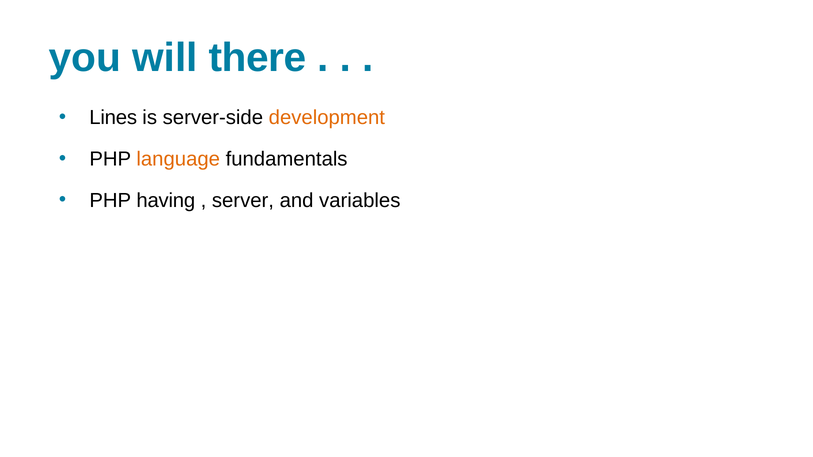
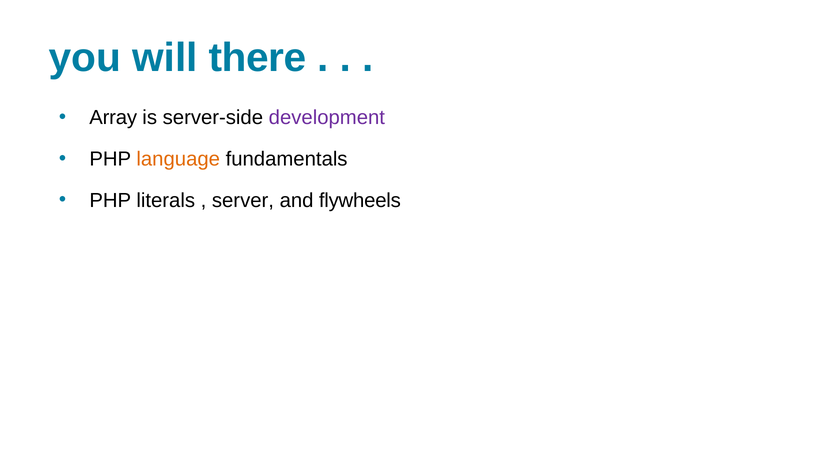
Lines: Lines -> Array (113, 118)
development colour: orange -> purple (327, 118)
having: having -> literals (166, 201)
variables: variables -> flywheels (360, 201)
